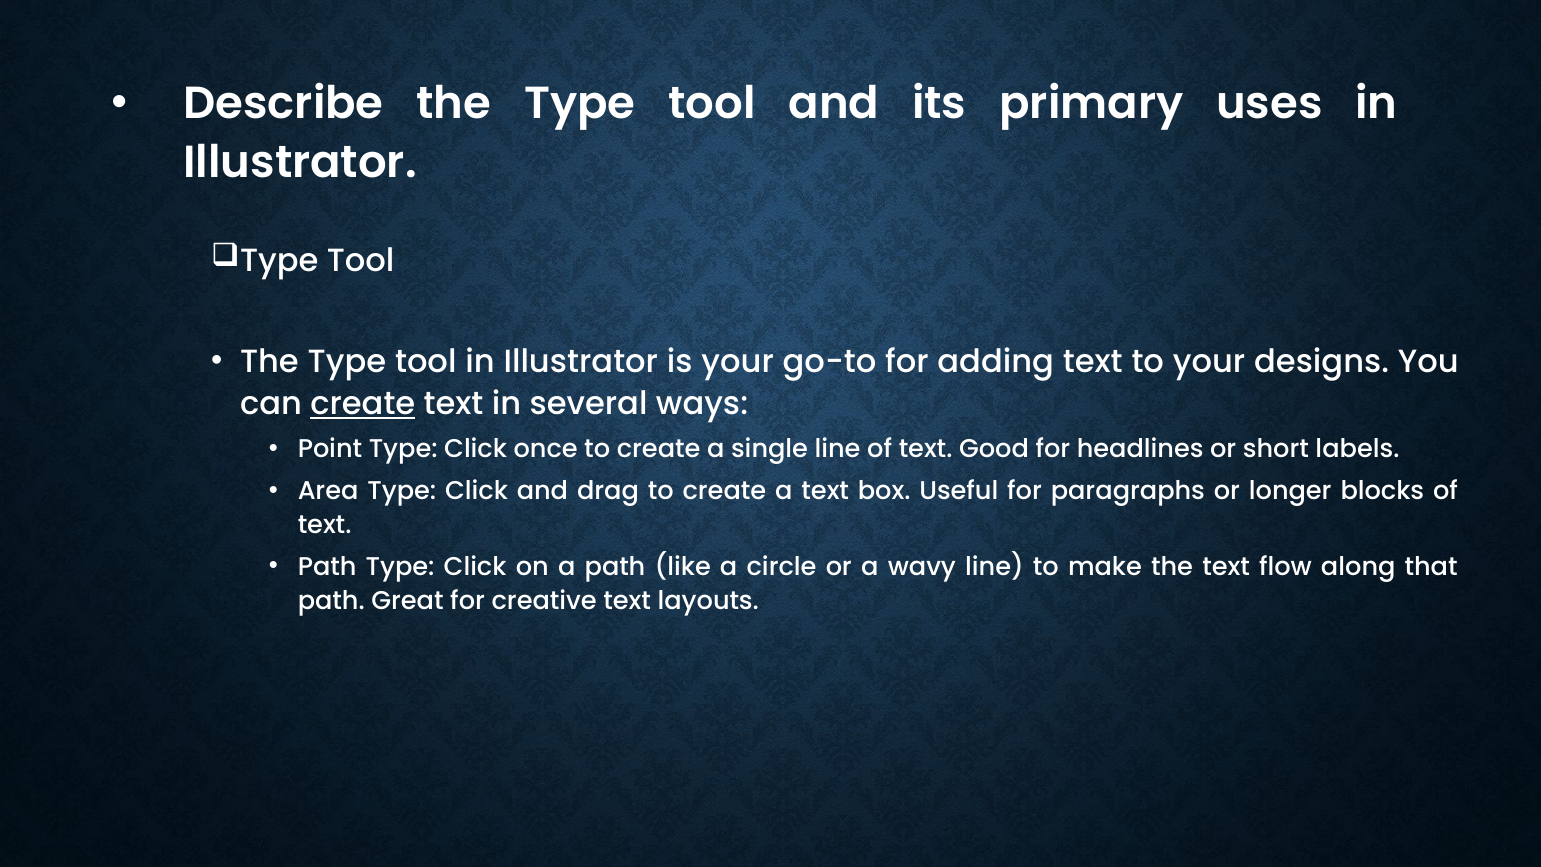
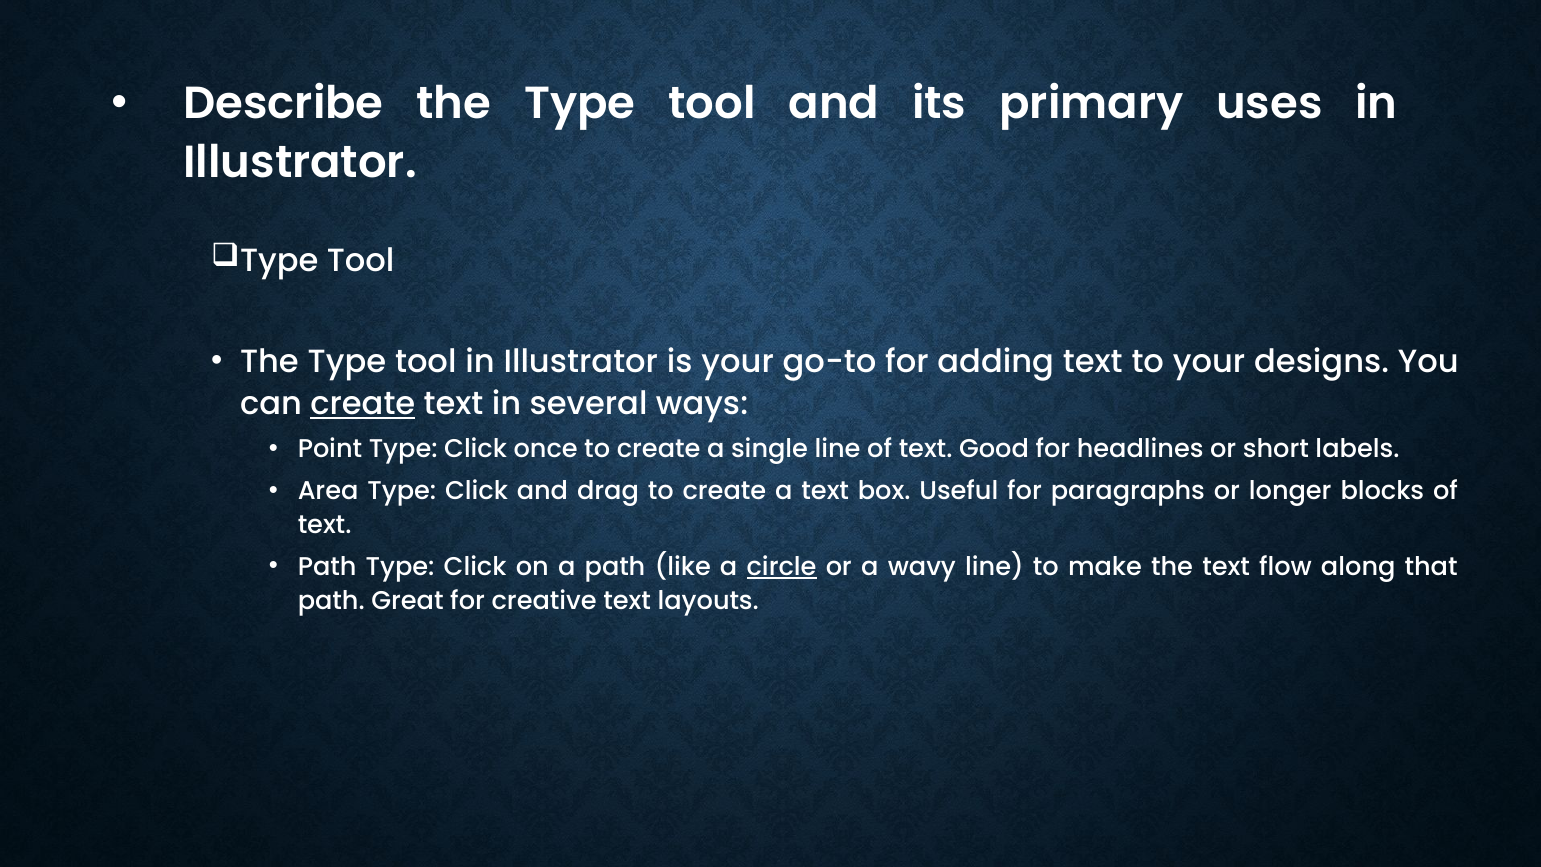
circle underline: none -> present (782, 567)
